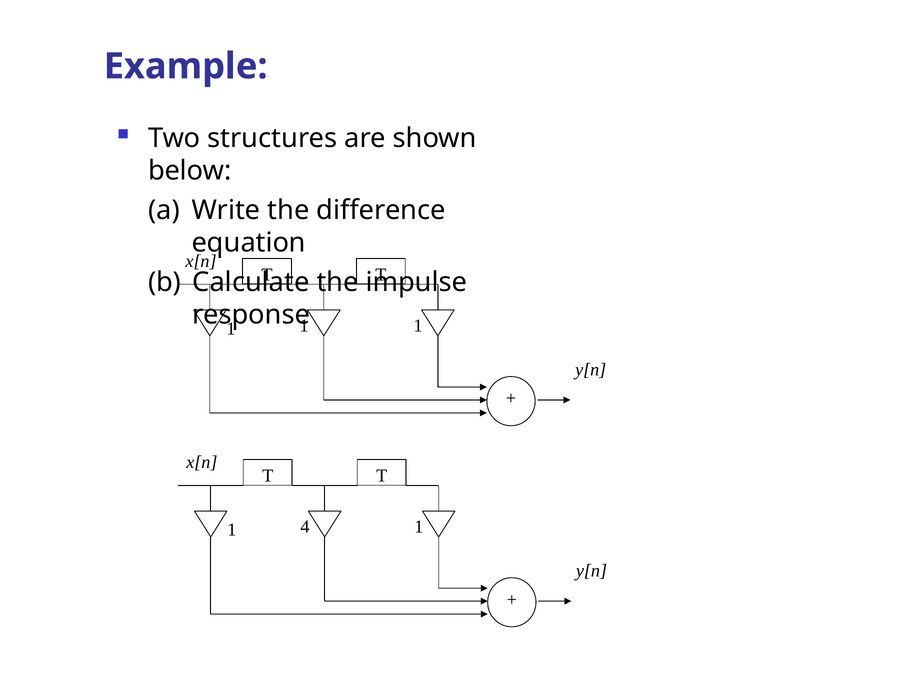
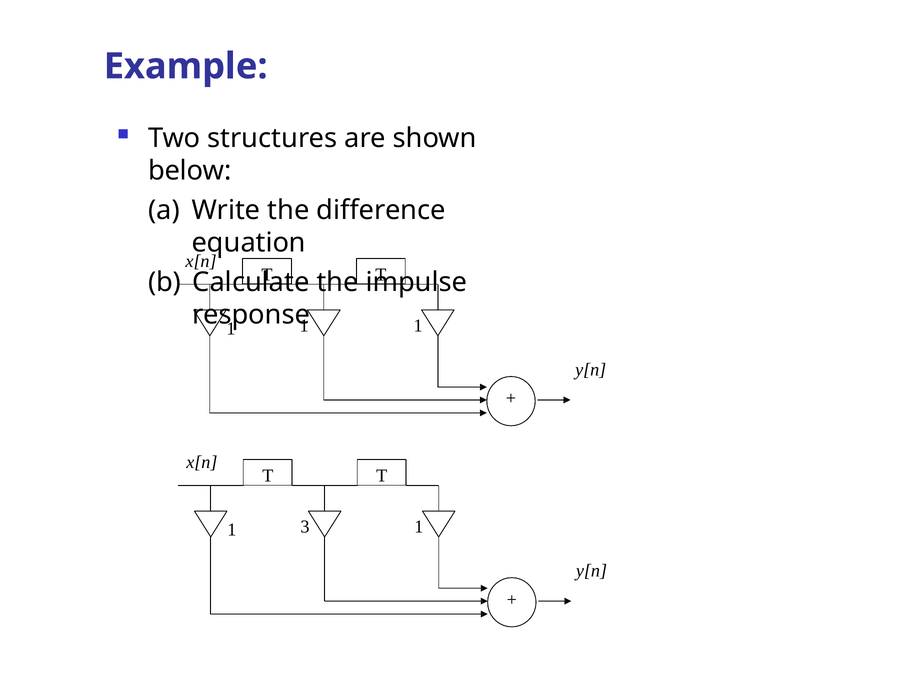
4: 4 -> 3 (305, 526)
